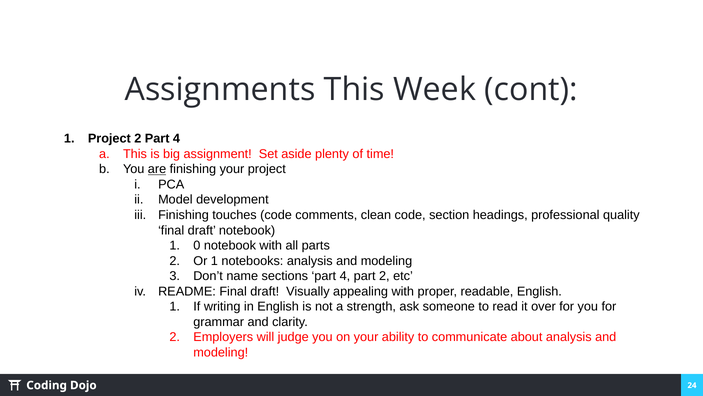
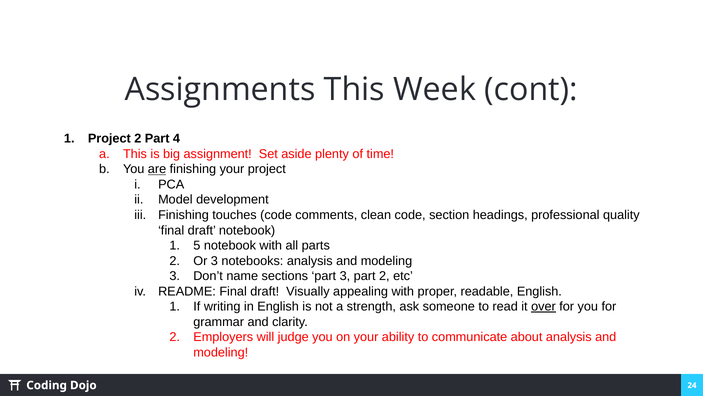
0: 0 -> 5 (197, 245)
Or 1: 1 -> 3 (214, 260)
sections part 4: 4 -> 3 (345, 276)
over underline: none -> present (543, 306)
